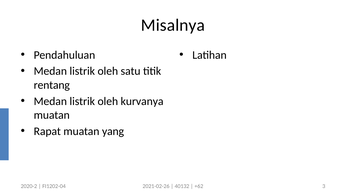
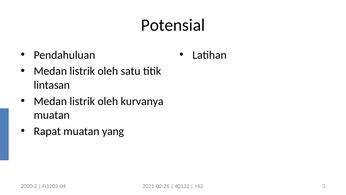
Misalnya: Misalnya -> Potensial (173, 25)
rentang: rentang -> lintasan (52, 85)
